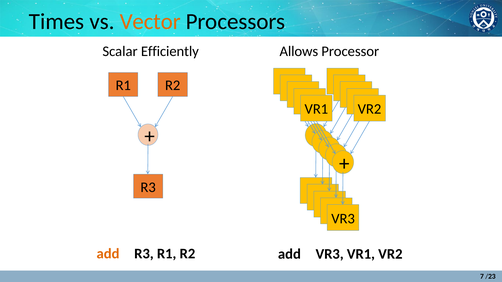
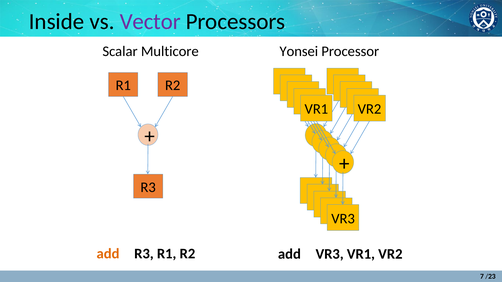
Times: Times -> Inside (57, 22)
Vector colour: orange -> purple (150, 22)
Efficiently: Efficiently -> Multicore (170, 51)
Allows: Allows -> Yonsei (299, 51)
